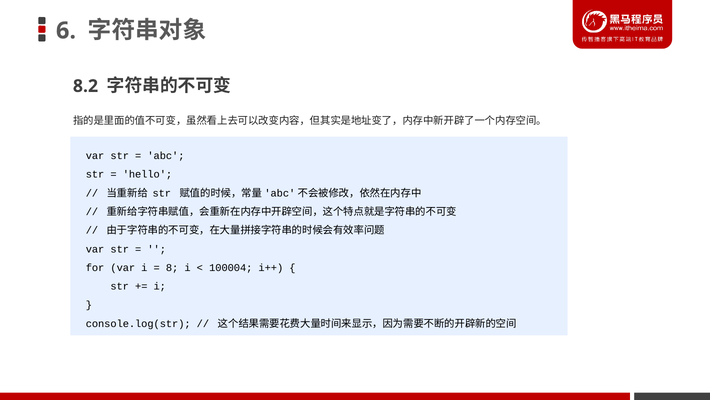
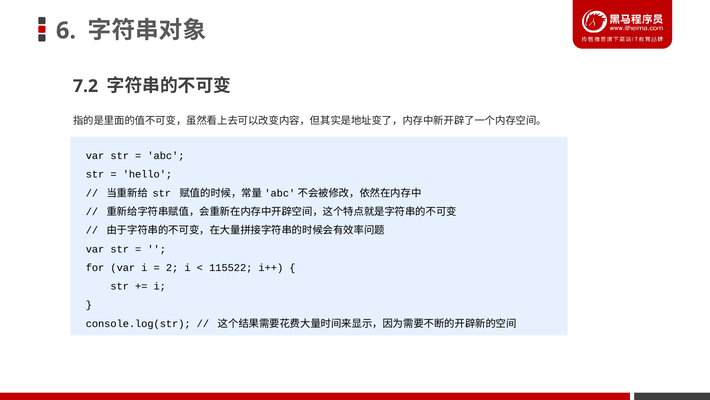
8.2: 8.2 -> 7.2 (85, 86)
8: 8 -> 2 (172, 267)
100004: 100004 -> 115522 (231, 267)
